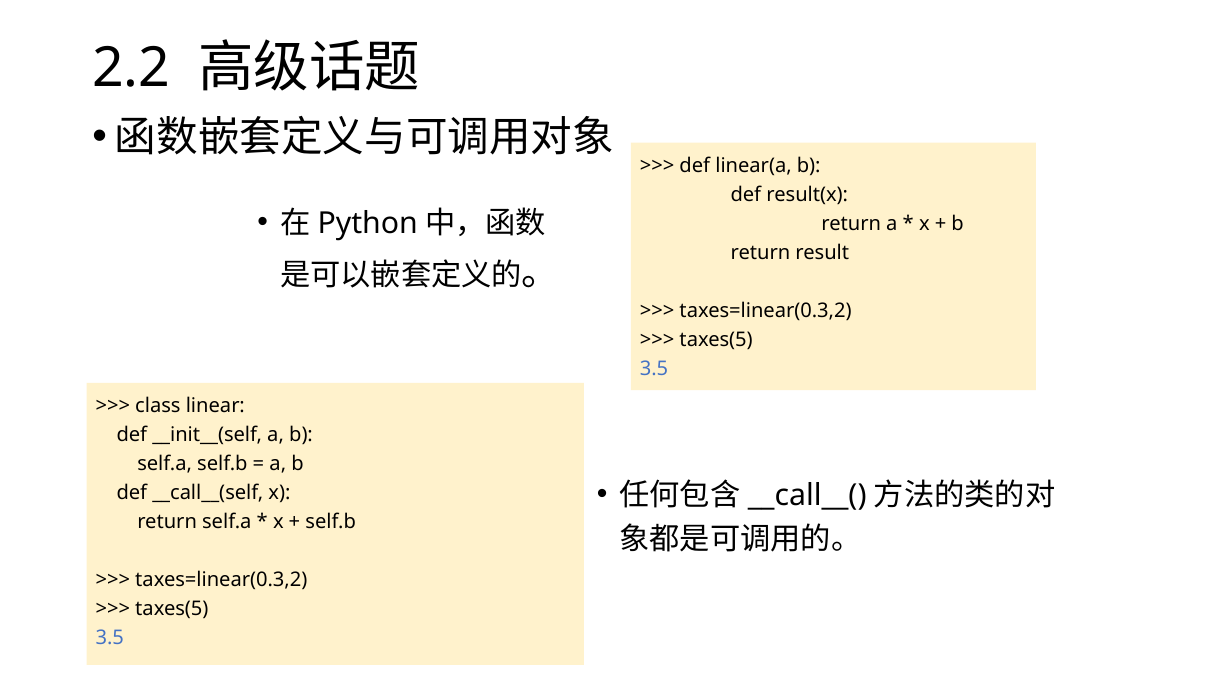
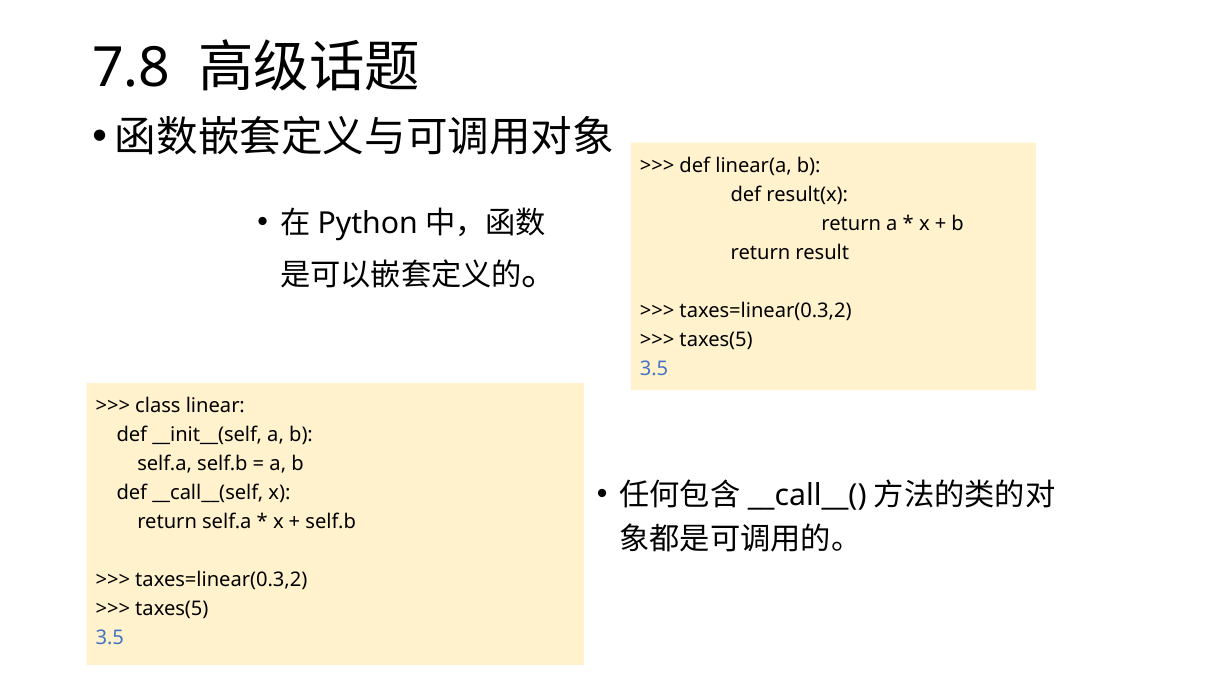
2.2: 2.2 -> 7.8 (131, 68)
